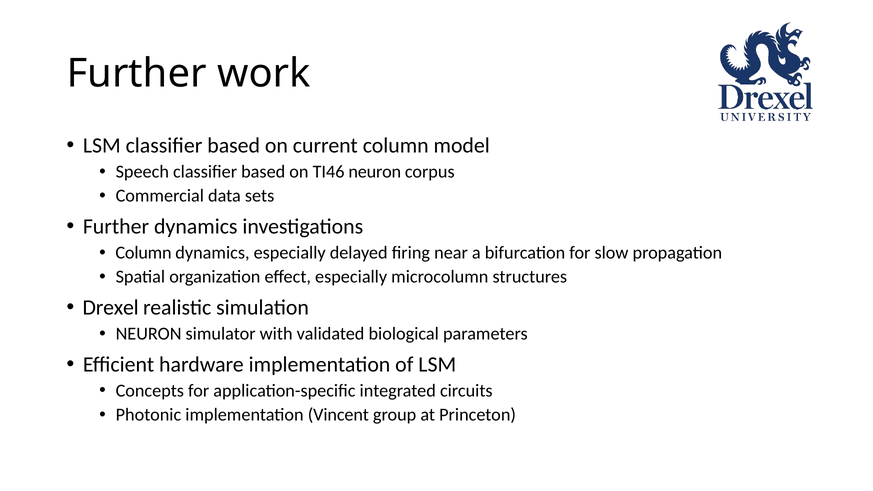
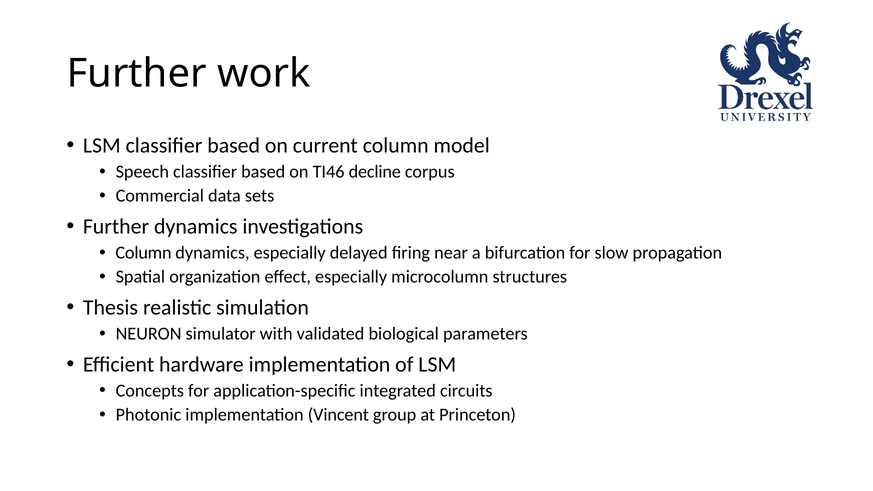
TI46 neuron: neuron -> decline (375, 172)
Drexel: Drexel -> Thesis (110, 308)
